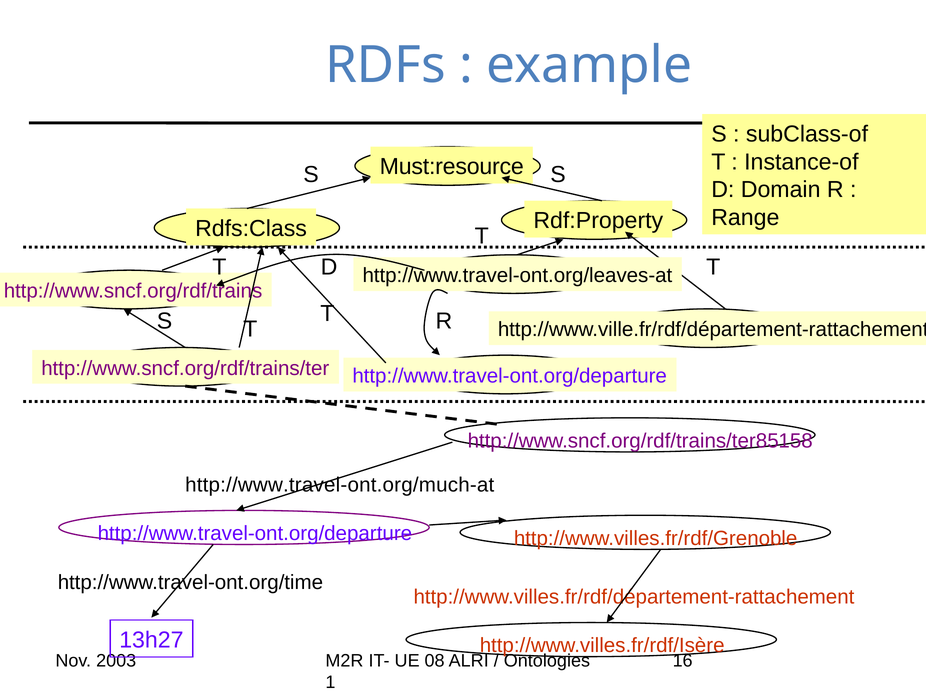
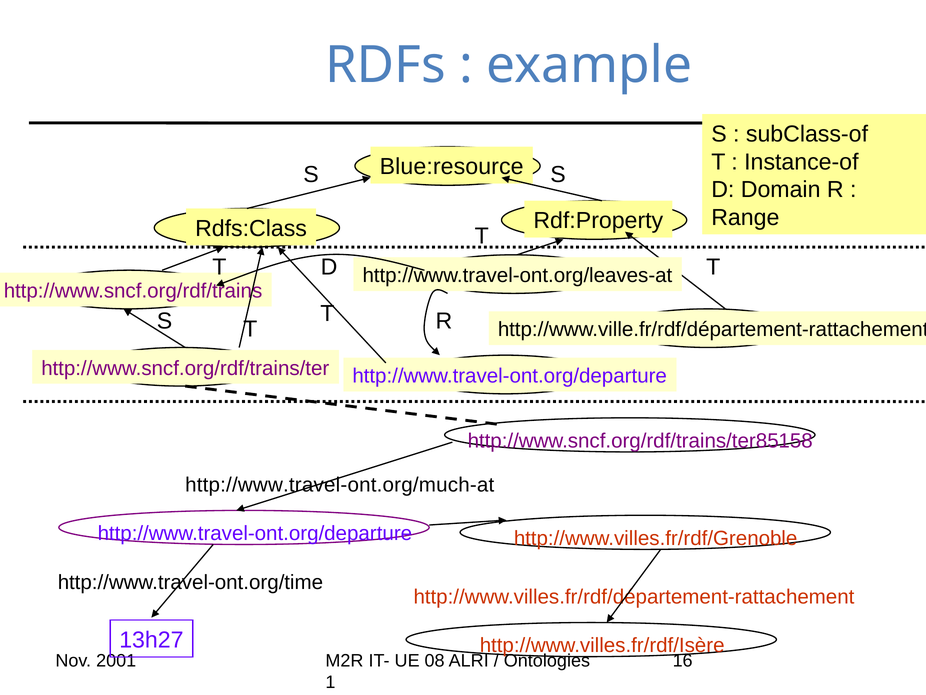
Must:resource: Must:resource -> Blue:resource (452, 167)
2003: 2003 -> 2001 (116, 660)
